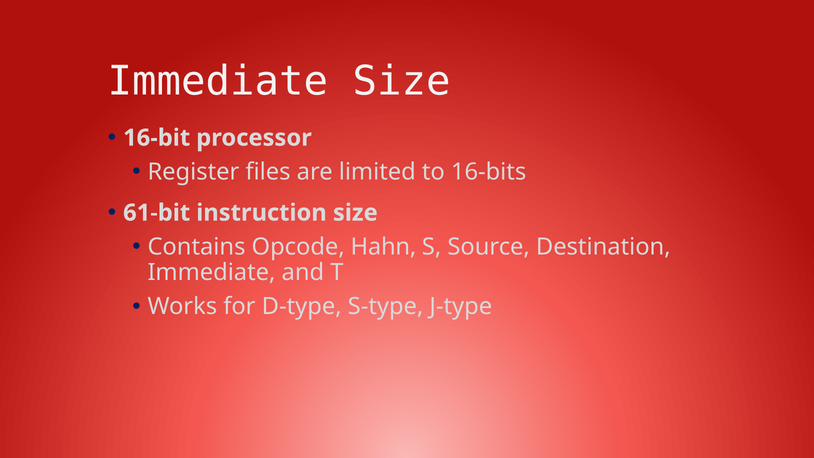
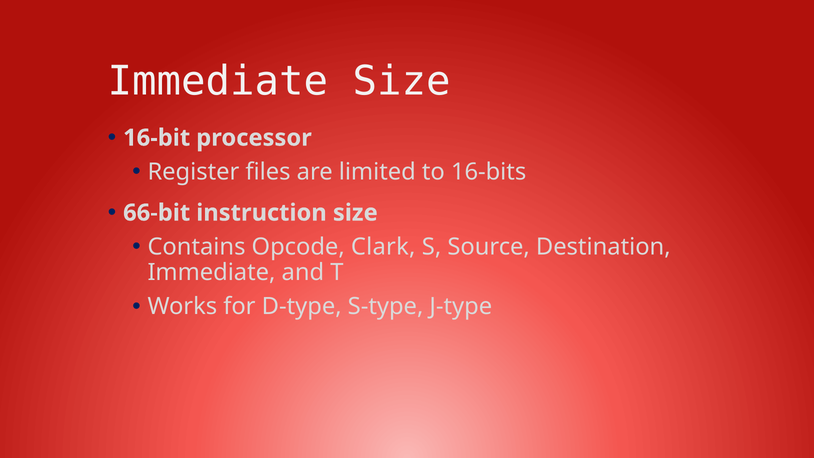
61-bit: 61-bit -> 66-bit (157, 213)
Hahn: Hahn -> Clark (383, 247)
